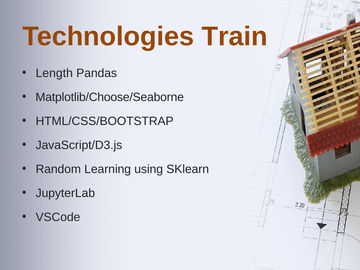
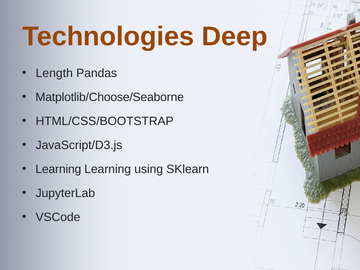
Train: Train -> Deep (235, 37)
Random: Random -> Learning (58, 169)
